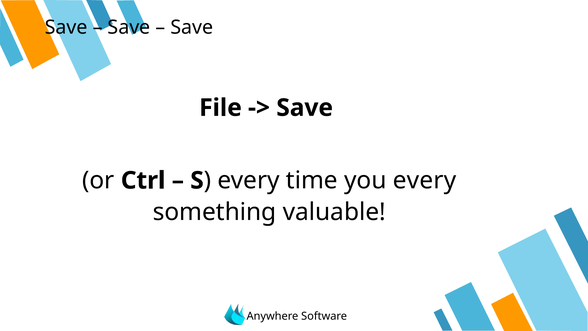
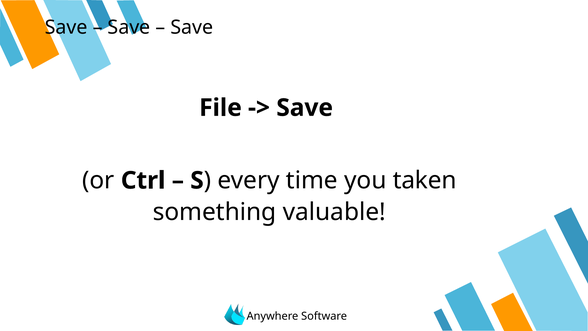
you every: every -> taken (425, 180)
